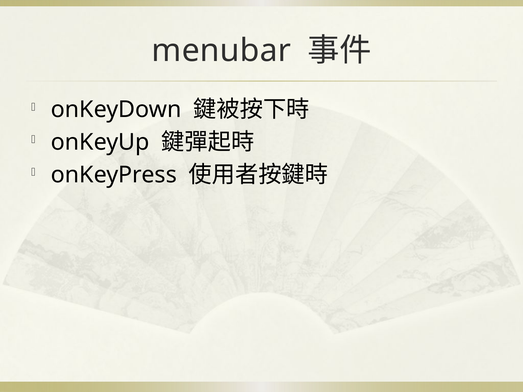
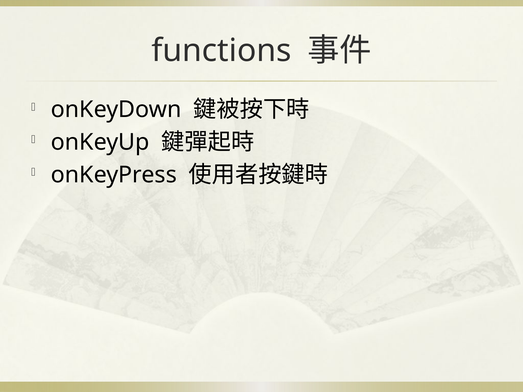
menubar: menubar -> functions (221, 51)
